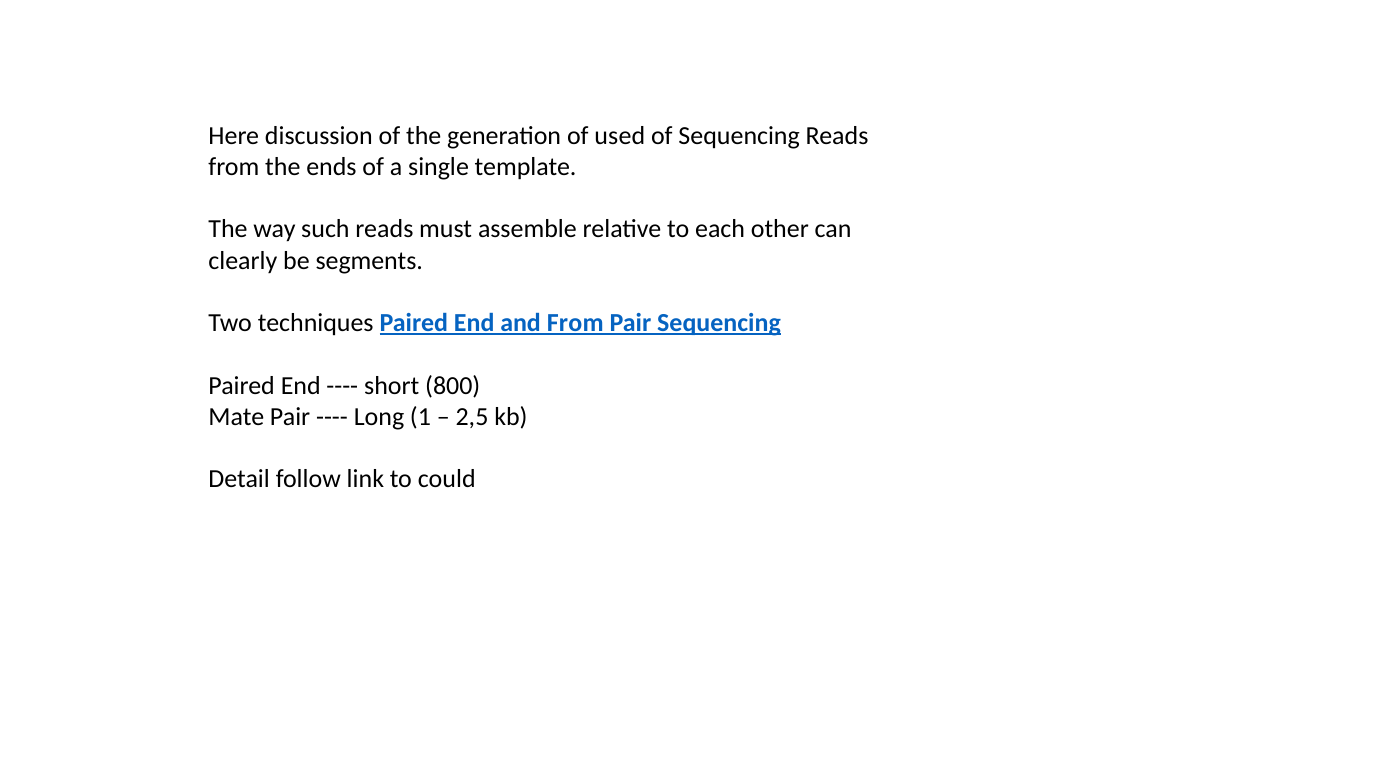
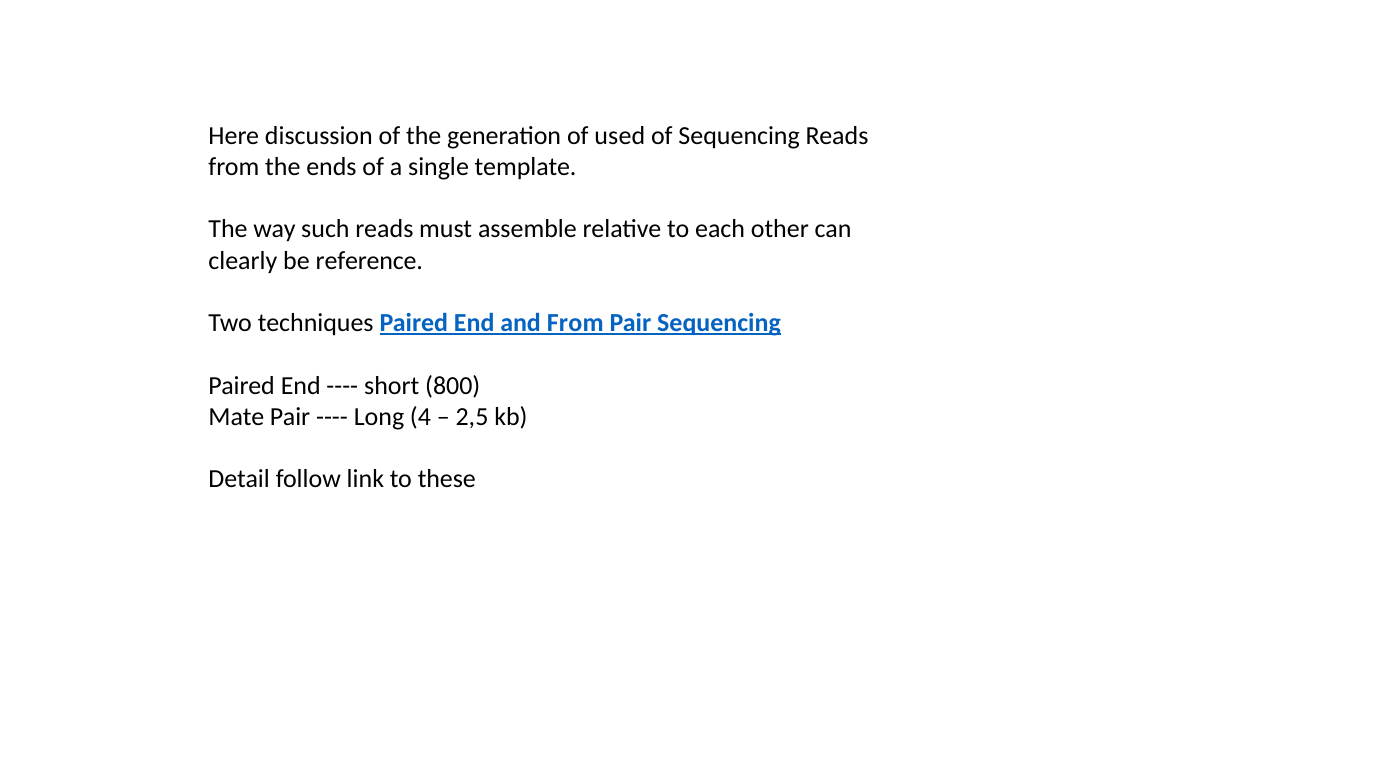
segments: segments -> reference (369, 260)
1: 1 -> 4 (420, 417)
could: could -> these (447, 479)
